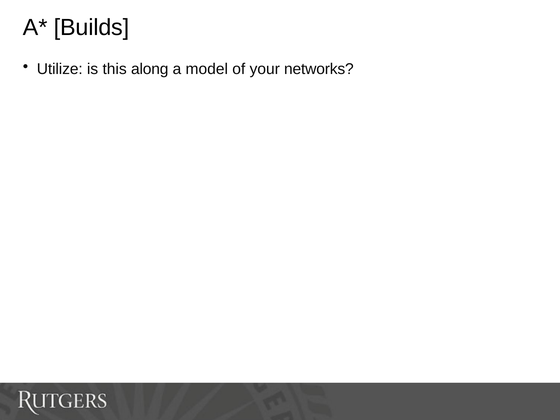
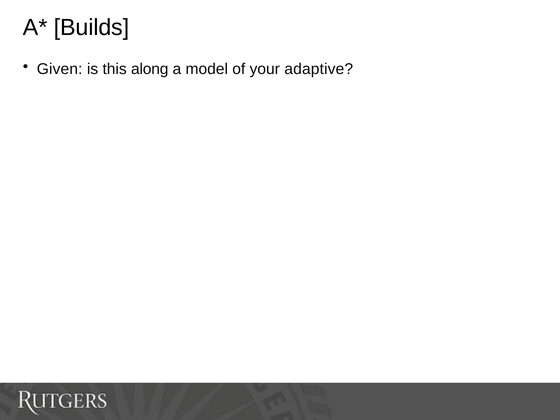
Utilize: Utilize -> Given (60, 69)
networks: networks -> adaptive (319, 69)
